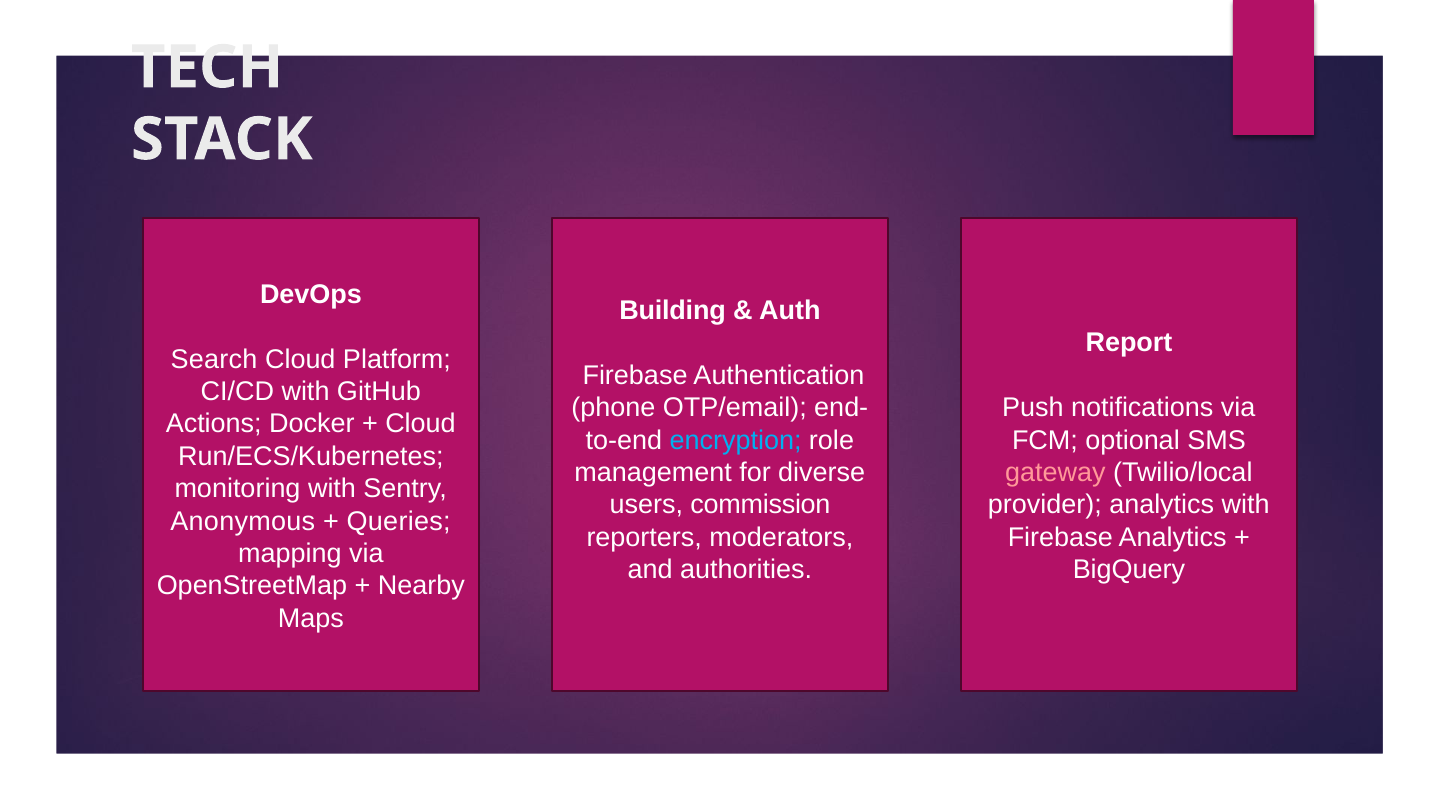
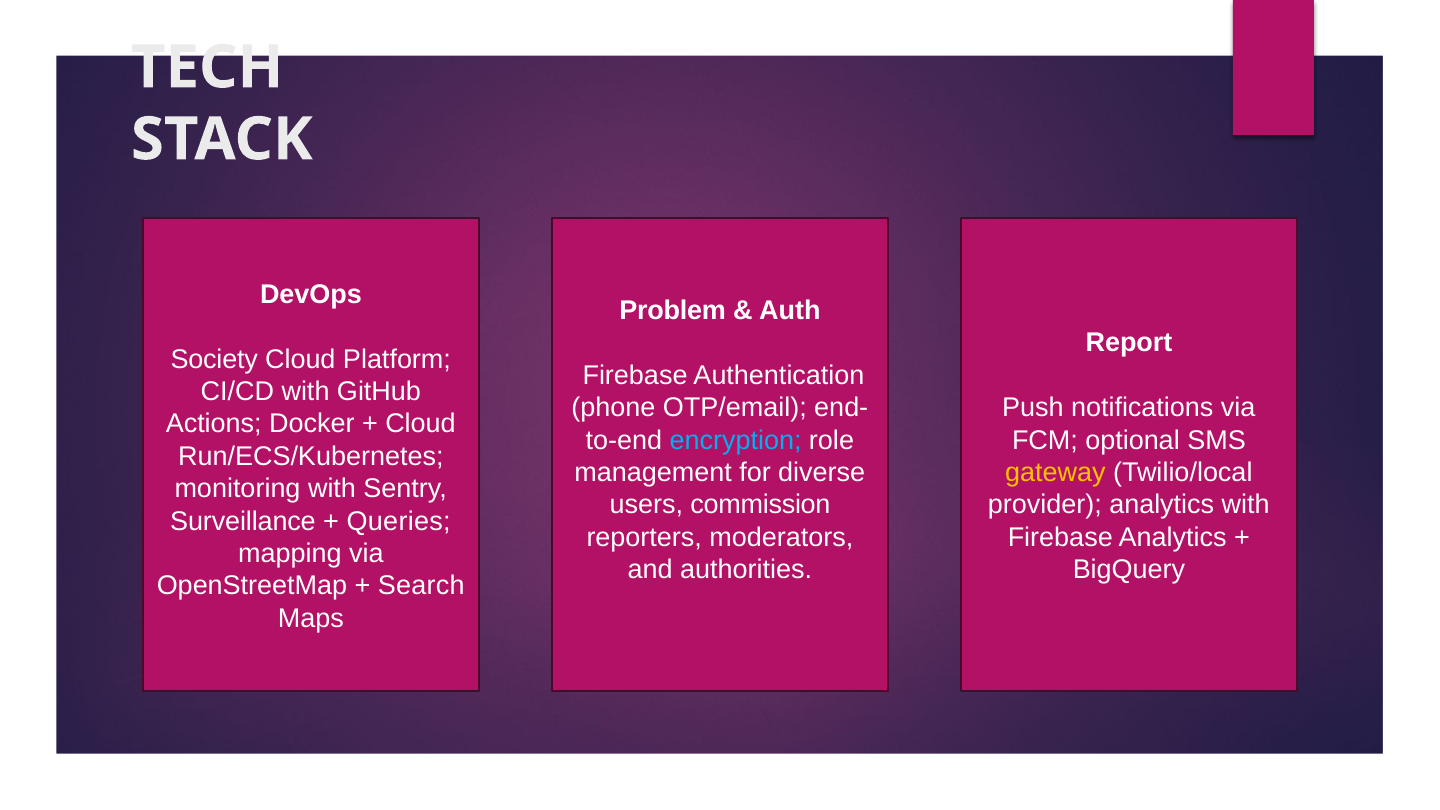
Building: Building -> Problem (673, 311)
Search: Search -> Society (214, 359)
gateway colour: pink -> yellow (1055, 473)
Anonymous: Anonymous -> Surveillance (243, 521)
Nearby: Nearby -> Search (421, 586)
